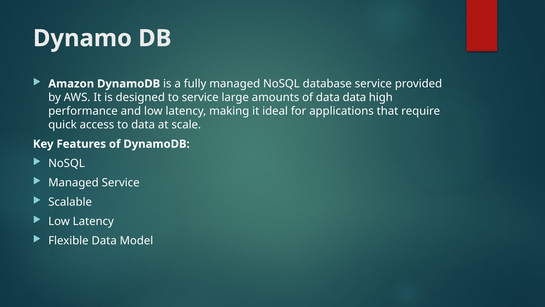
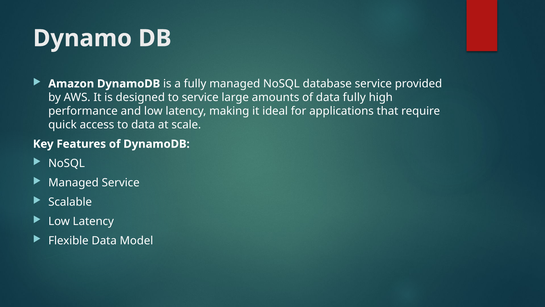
data data: data -> fully (354, 97)
